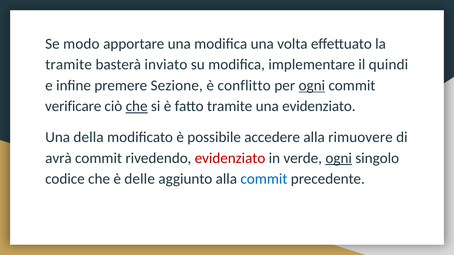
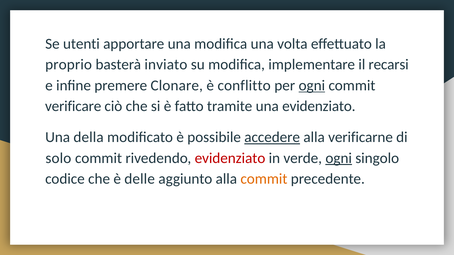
modo: modo -> utenti (81, 44)
tramite: tramite -> proprio (69, 65)
quindi: quindi -> recarsi (389, 65)
Sezione: Sezione -> Clonare (177, 86)
che underline: present -> none (137, 106)
accedere underline: none -> present (272, 137)
rimuovere: rimuovere -> verificarne (361, 137)
avrà: avrà -> solo (58, 158)
commit colour: blue -> orange (264, 179)
